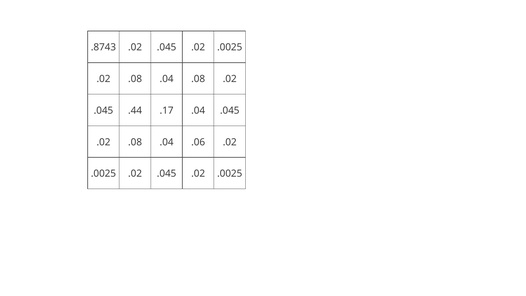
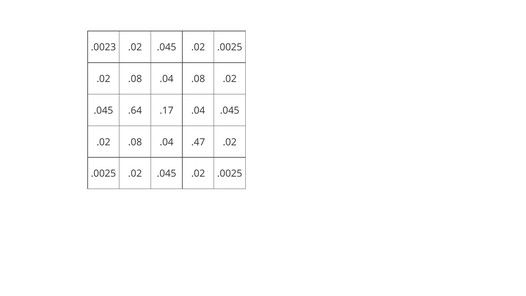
.8743: .8743 -> .0023 (103, 47)
.44: .44 -> .64 (135, 110)
.06: .06 -> .47 (198, 142)
